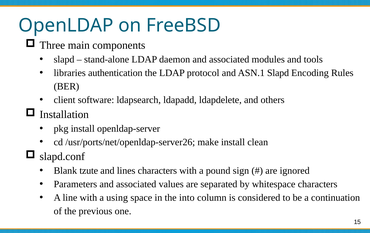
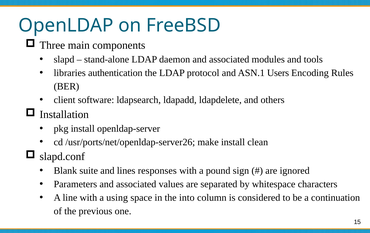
ASN.1 Slapd: Slapd -> Users (278, 73)
tzute: tzute -> suite (89, 171)
lines characters: characters -> responses (157, 171)
